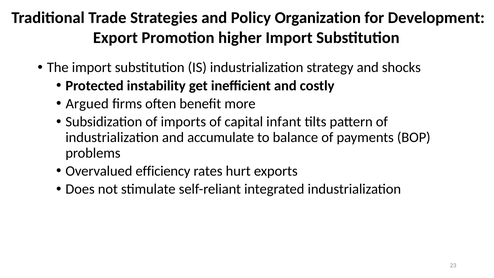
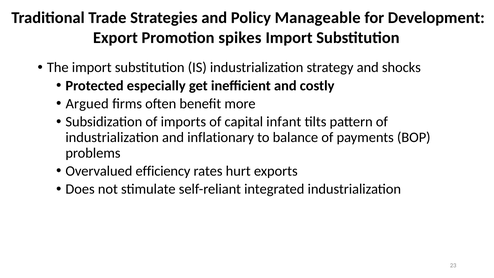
Organization: Organization -> Manageable (318, 18)
higher: higher -> spikes (240, 38)
instability: instability -> especially (156, 86)
accumulate: accumulate -> inflationary (221, 137)
